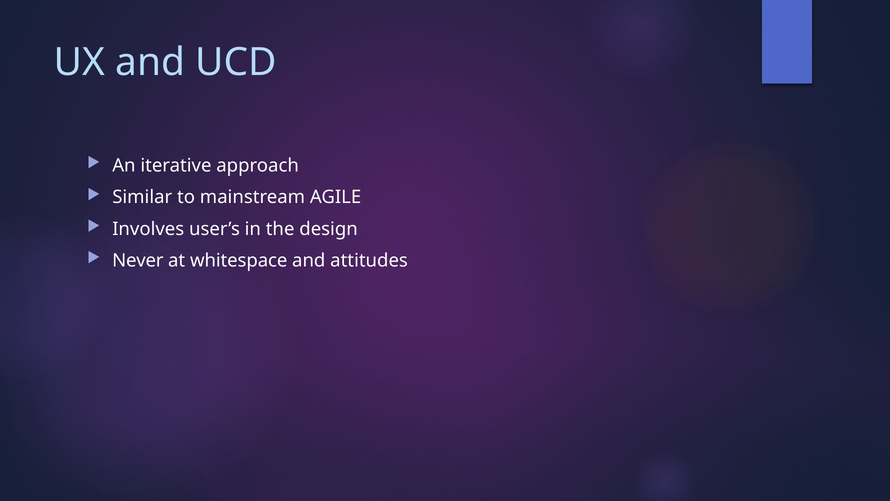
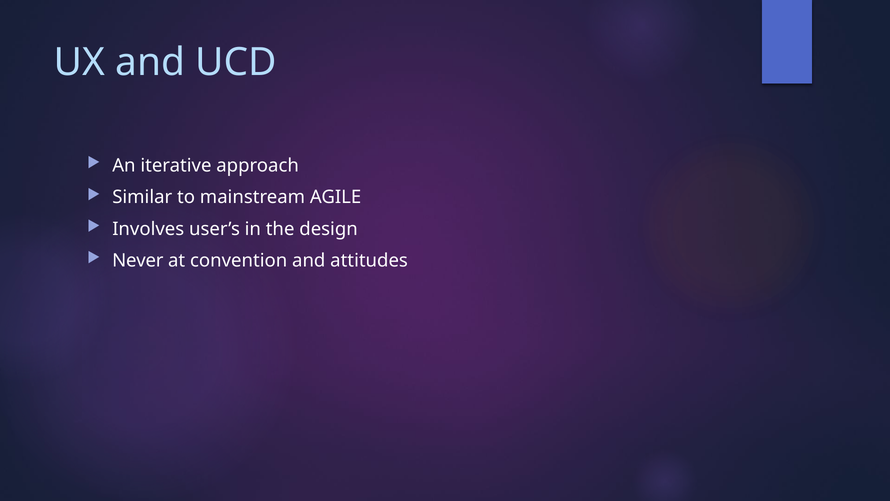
whitespace: whitespace -> convention (239, 260)
